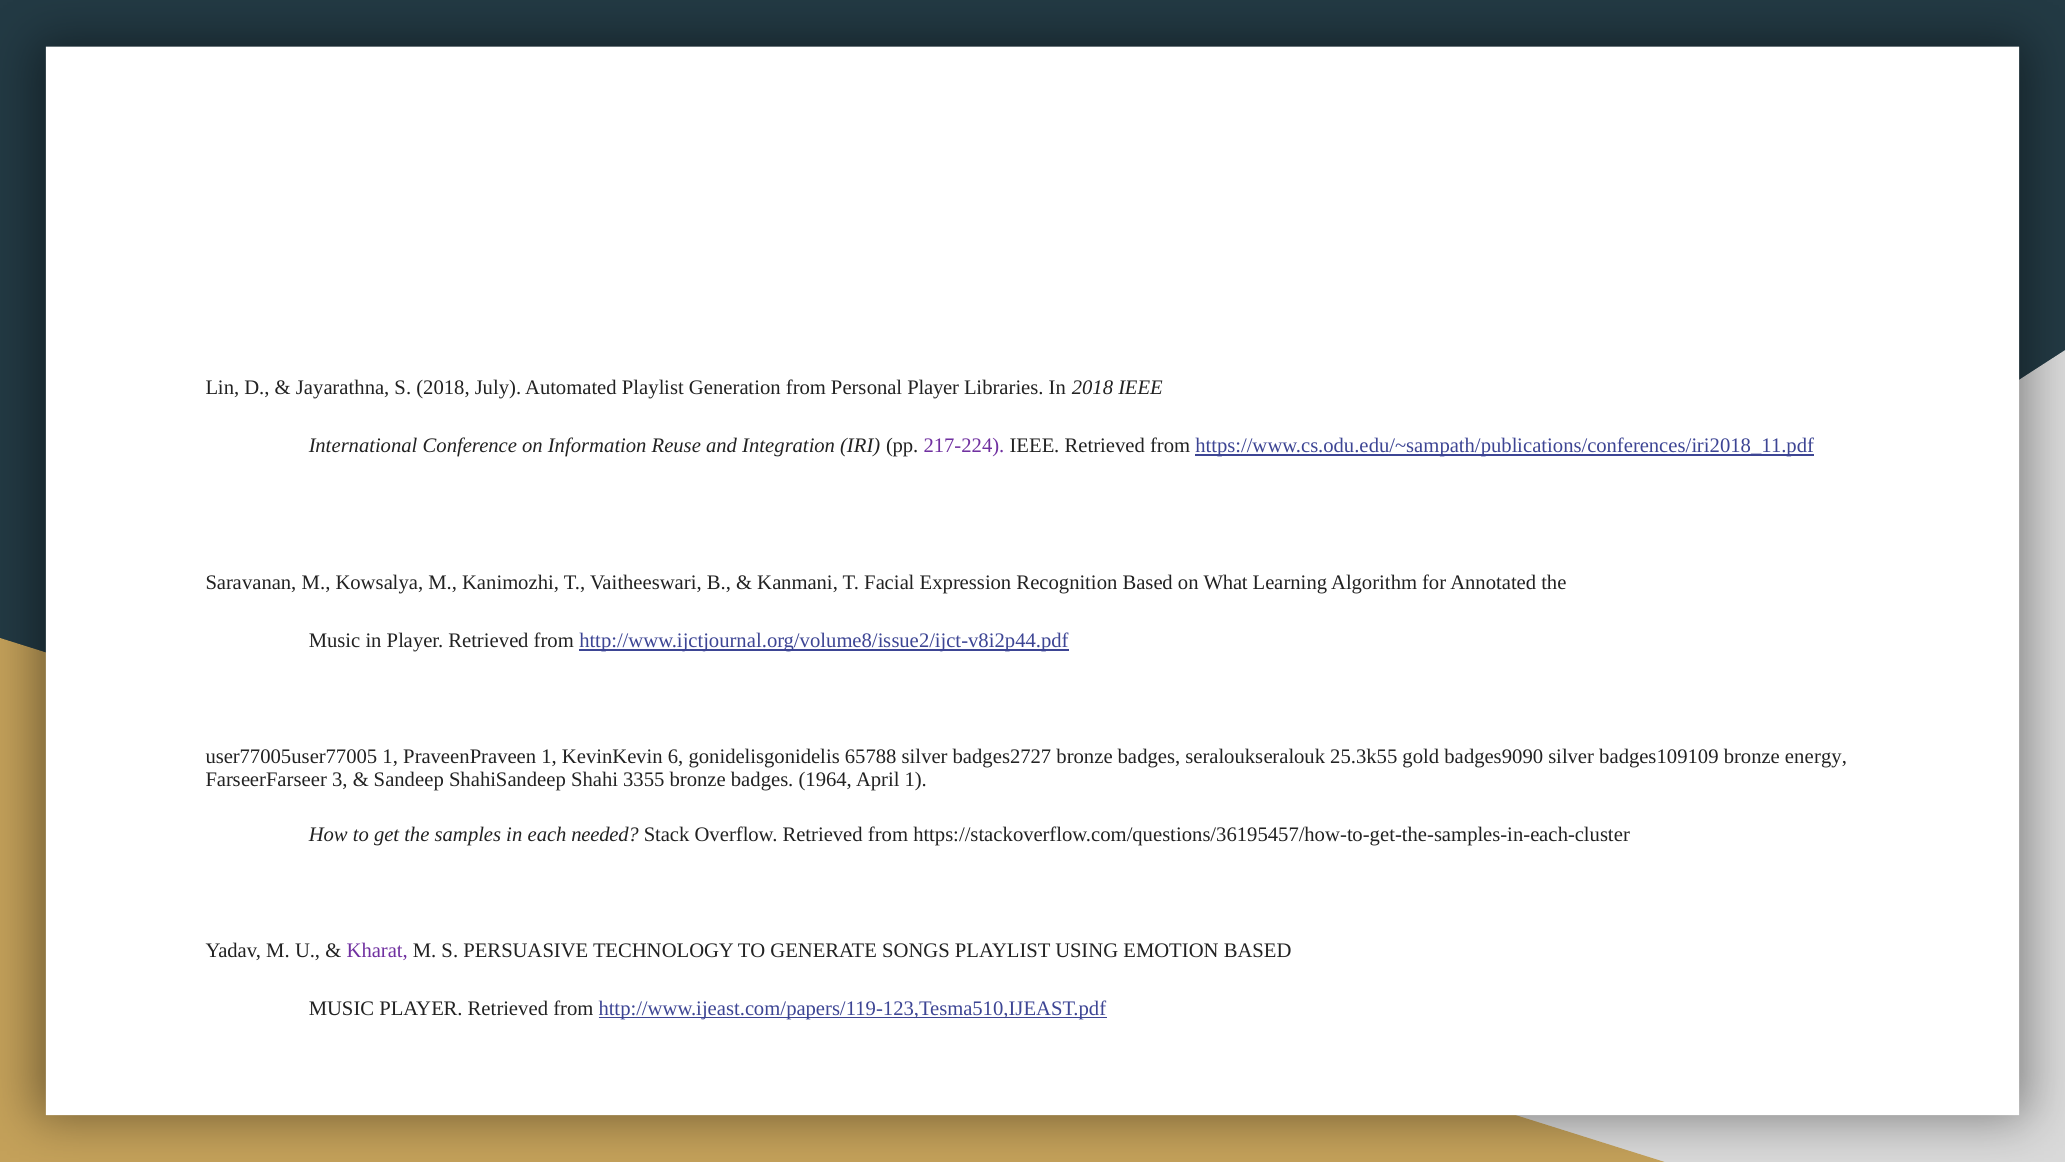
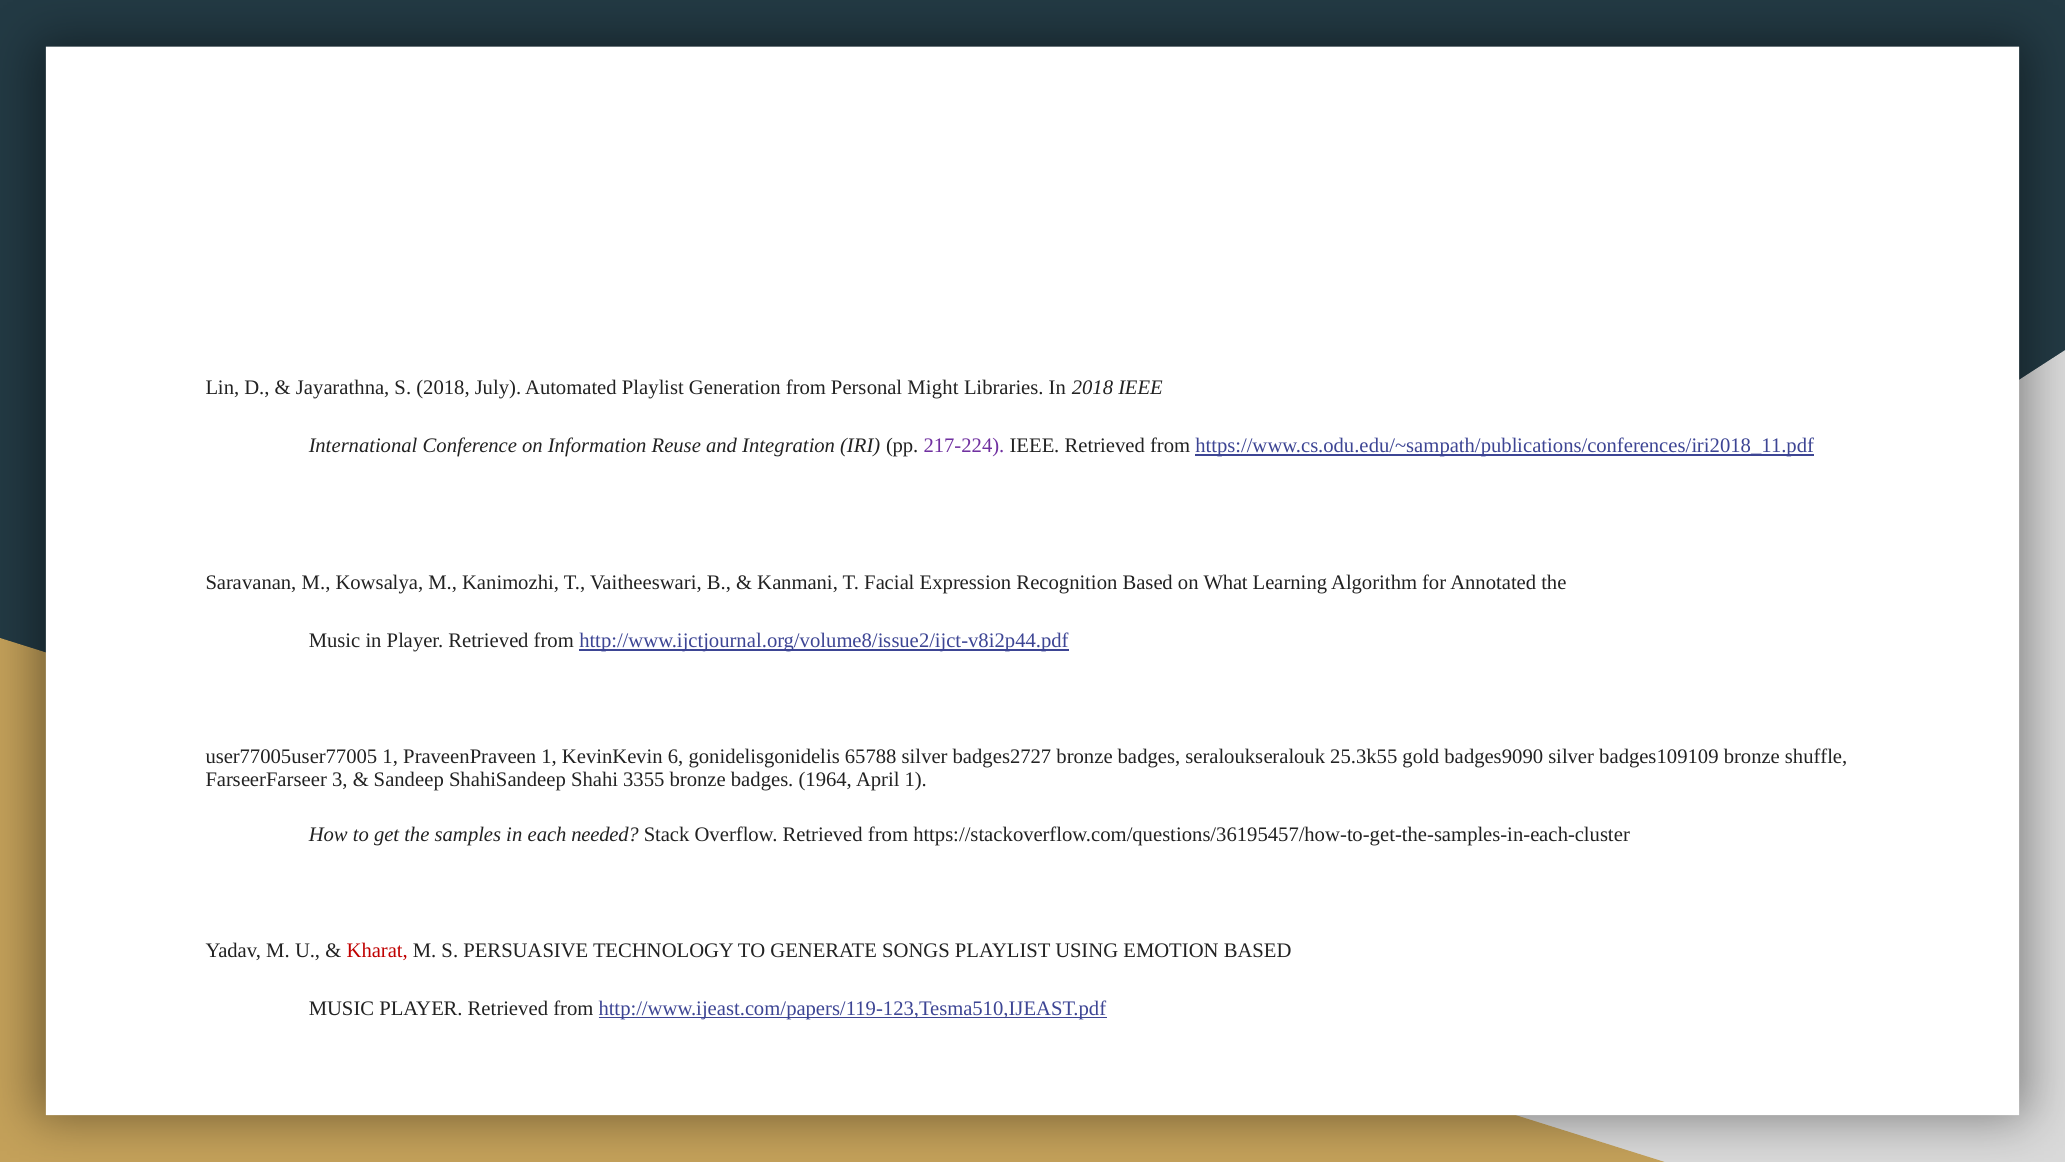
Personal Player: Player -> Might (933, 387)
energy: energy -> shuffle (1816, 756)
Kharat colour: purple -> red (377, 950)
